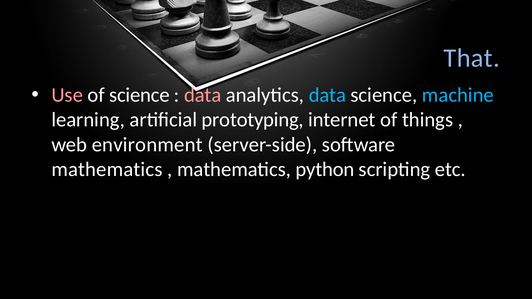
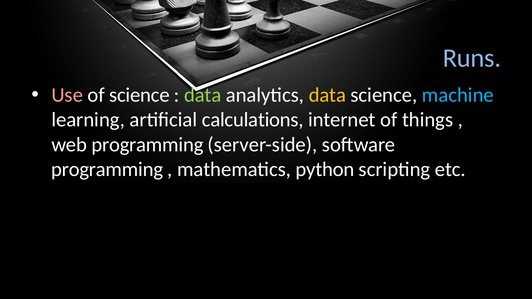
That: That -> Runs (472, 58)
data colour: pink -> light green (203, 95)
data colour: light blue -> yellow (327, 95)
prototyping: prototyping -> calculations (253, 120)
web environment: environment -> programming (147, 145)
mathematics: mathematics -> programming (107, 170)
